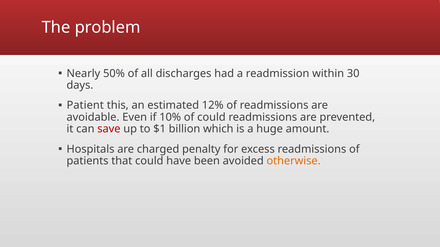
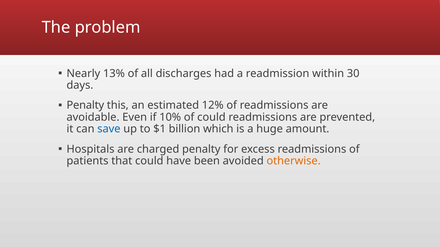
50%: 50% -> 13% (114, 74)
Patient: Patient -> Penalty (85, 106)
save colour: red -> blue (109, 129)
